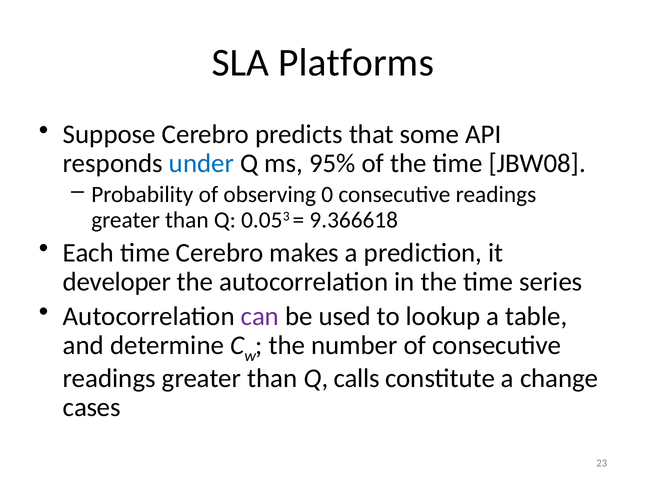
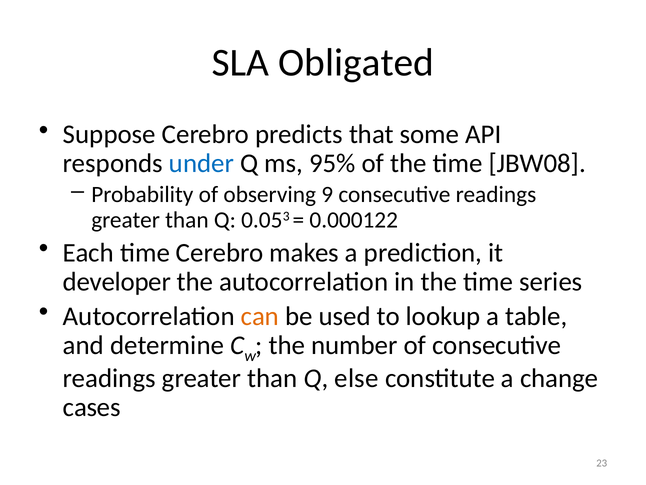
Platforms: Platforms -> Obligated (356, 63)
0: 0 -> 9 (327, 195)
9.366618: 9.366618 -> 0.000122 (354, 220)
can colour: purple -> orange (260, 316)
calls: calls -> else (356, 378)
